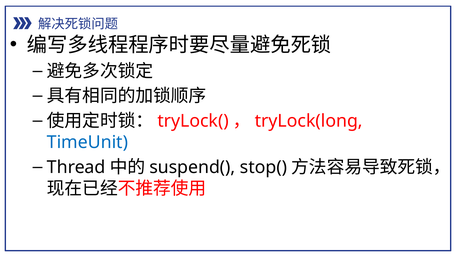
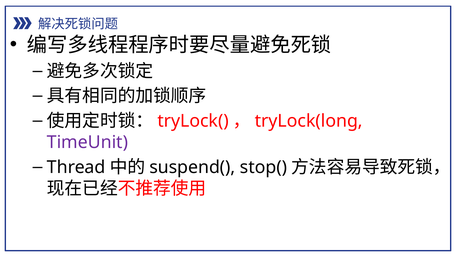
TimeUnit colour: blue -> purple (87, 142)
